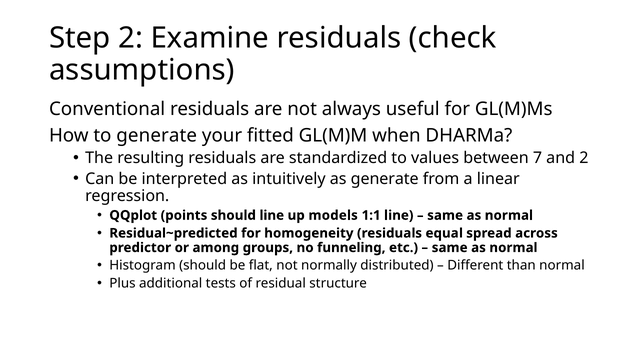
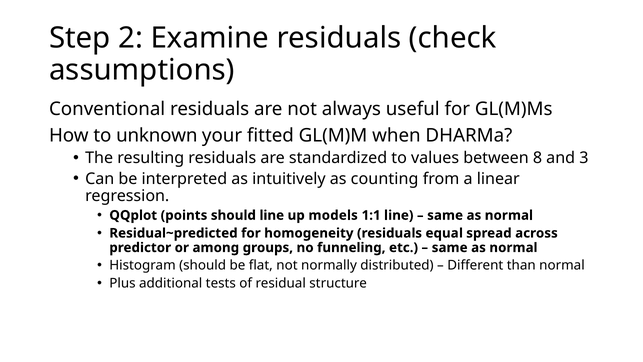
to generate: generate -> unknown (157, 136)
7: 7 -> 8 (537, 158)
and 2: 2 -> 3 (584, 158)
as generate: generate -> counting (385, 179)
